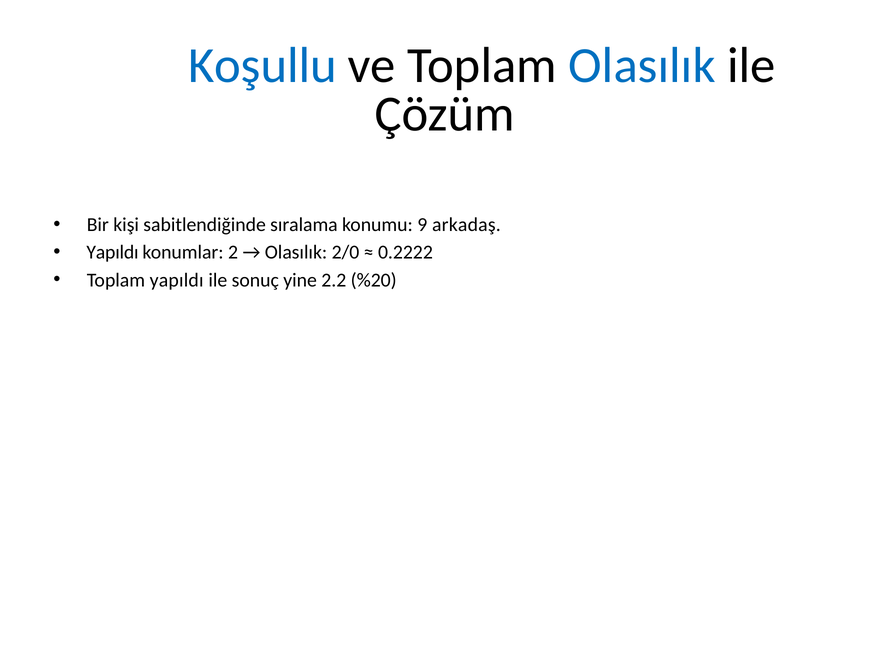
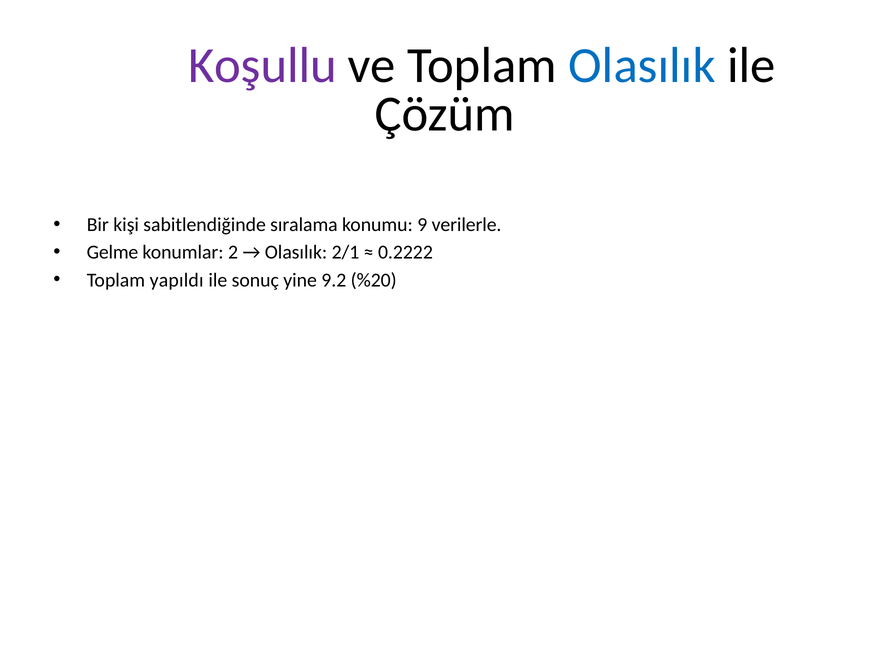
Koşullu colour: blue -> purple (262, 66)
arkadaş: arkadaş -> verilerle (467, 225)
Yapıldı: Yapıldı -> Gelme (113, 253)
2/0: 2/0 -> 2/1 (346, 253)
2.2: 2.2 -> 9.2 (334, 280)
